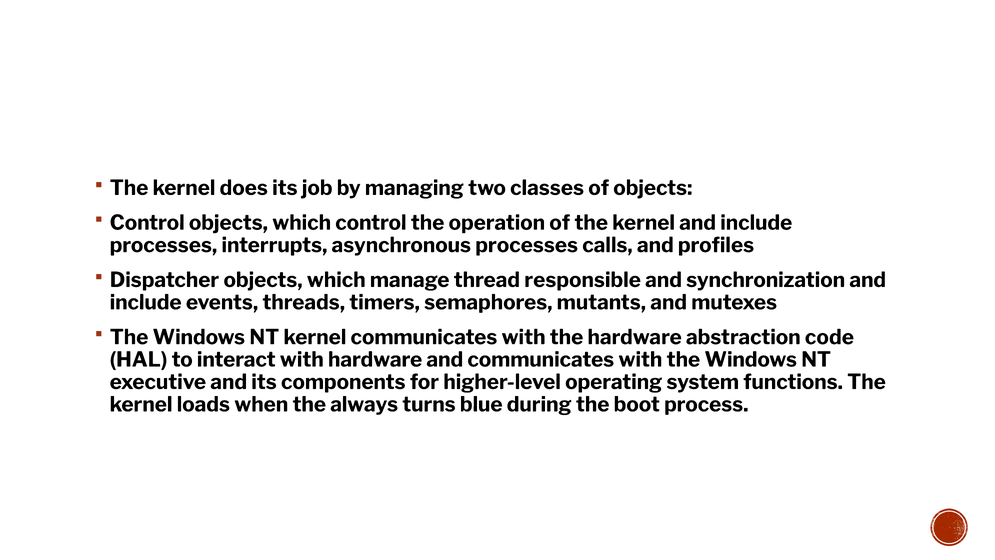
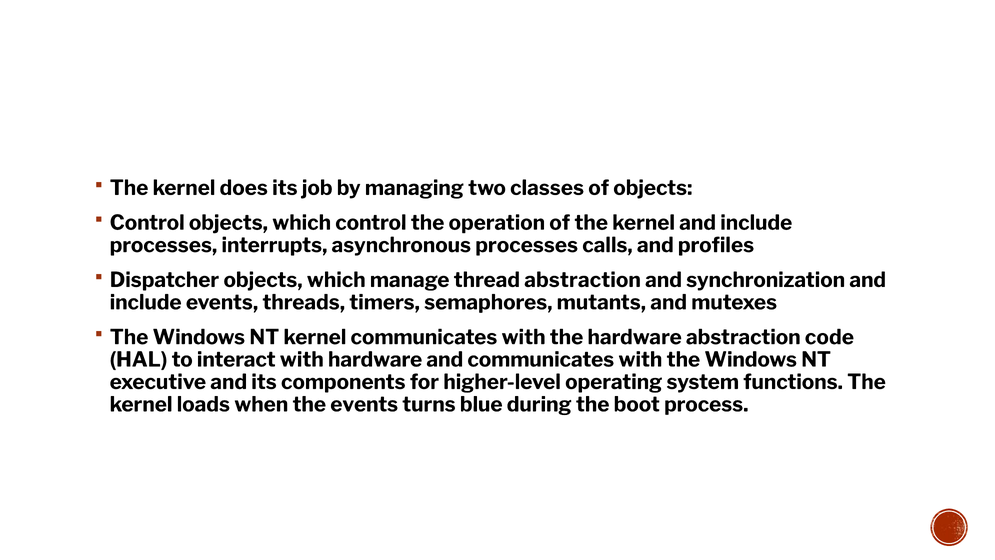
thread responsible: responsible -> abstraction (583, 280)
the always: always -> events (364, 404)
